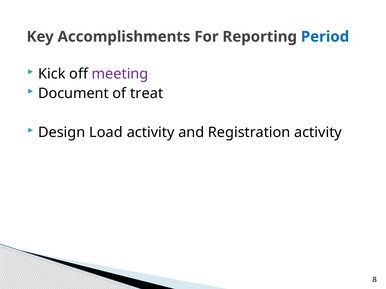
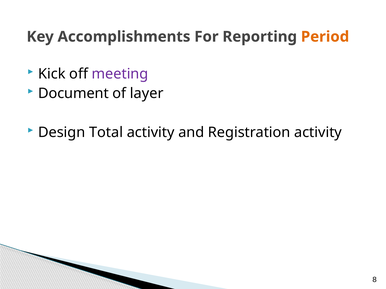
Period colour: blue -> orange (325, 37)
treat: treat -> layer (147, 93)
Load: Load -> Total (106, 133)
